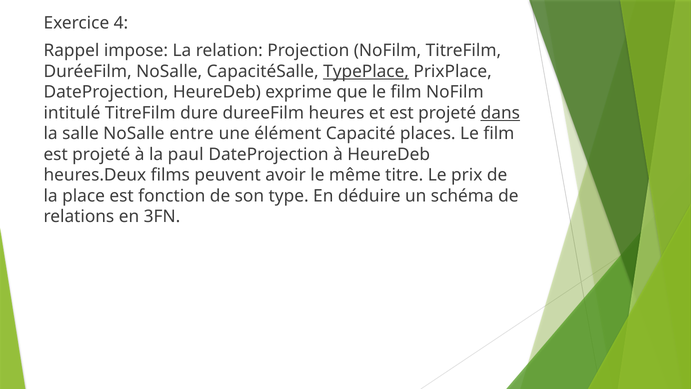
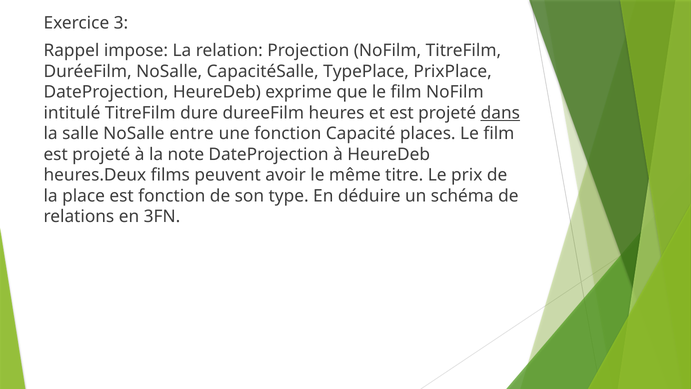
4: 4 -> 3 (121, 23)
TypePlace underline: present -> none (366, 71)
une élément: élément -> fonction (288, 134)
paul: paul -> note (186, 154)
